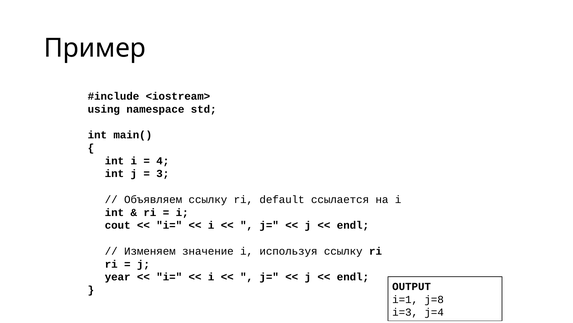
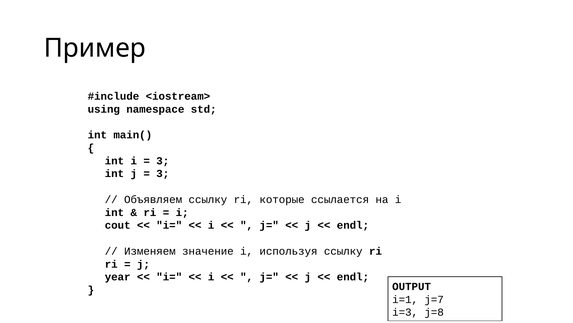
4: 4 -> 3 (163, 160)
default: default -> которые (282, 199)
j=8: j=8 -> j=7 (434, 299)
j=4: j=4 -> j=8 (434, 312)
